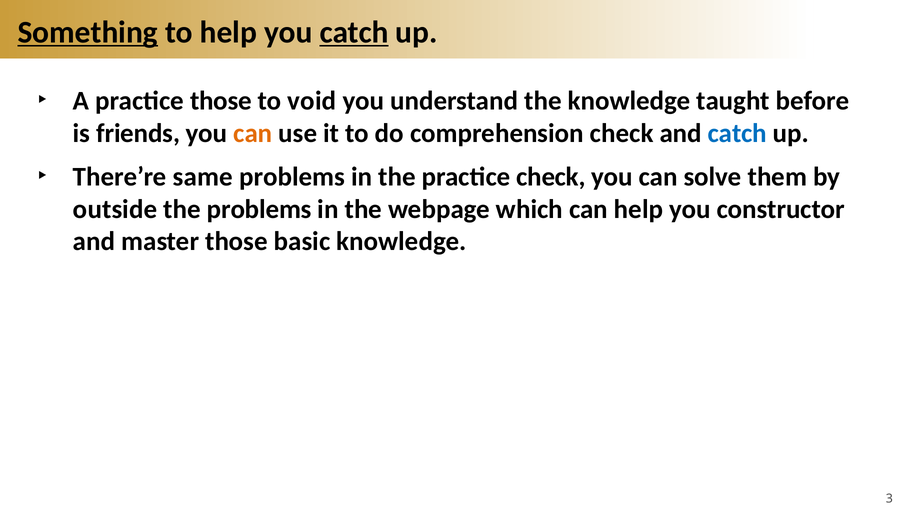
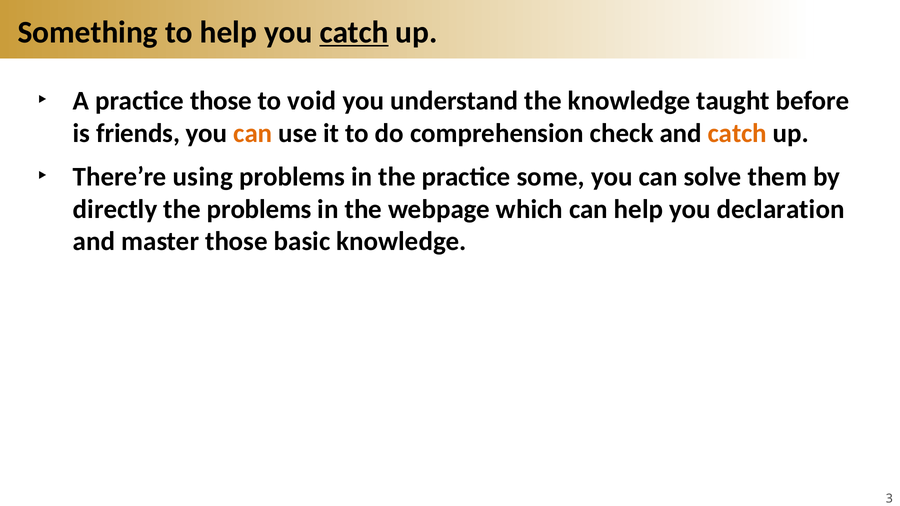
Something underline: present -> none (88, 32)
catch colour: blue -> orange (737, 133)
same: same -> using (203, 177)
practice check: check -> some (551, 177)
outside: outside -> directly (115, 209)
constructor: constructor -> declaration (781, 209)
